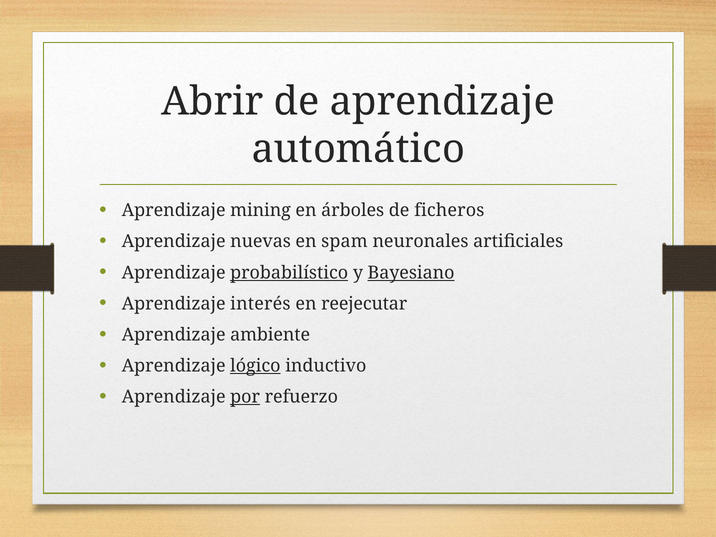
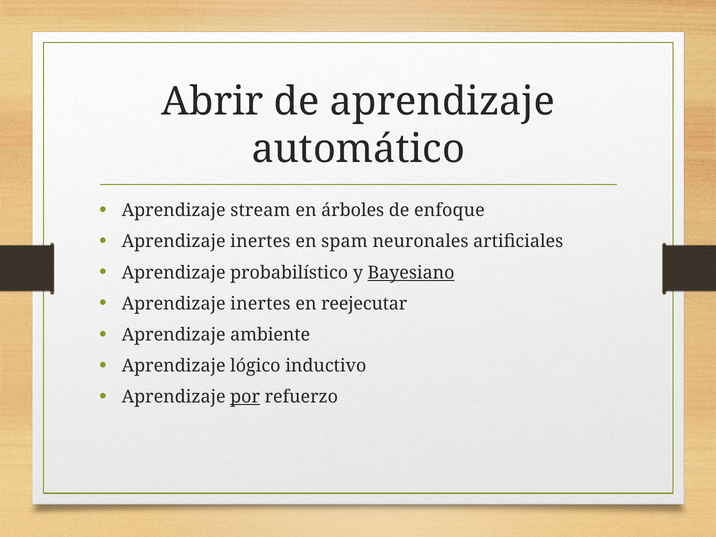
mining: mining -> stream (260, 211)
ficheros: ficheros -> enfoque (449, 211)
nuevas: nuevas -> inertes (260, 242)
probabilístico underline: present -> none (289, 273)
interés: interés -> inertes (260, 304)
lógico underline: present -> none (255, 366)
